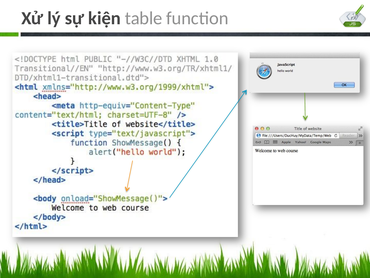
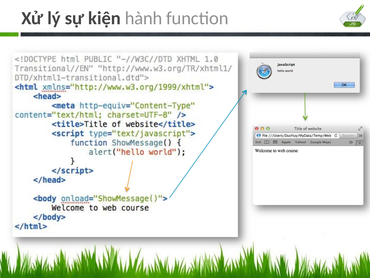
table: table -> hành (144, 18)
